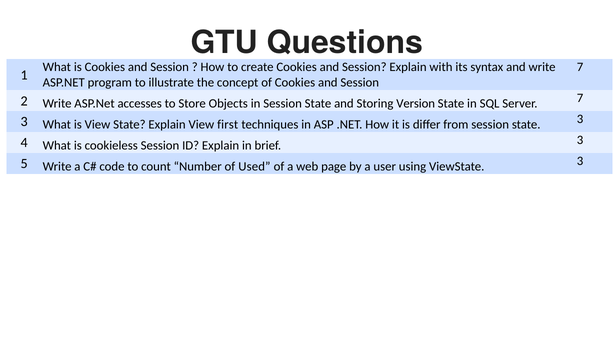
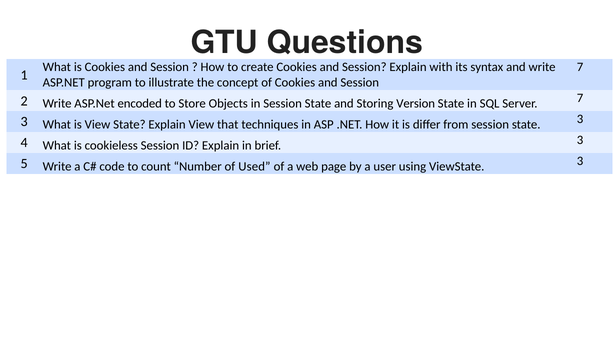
accesses: accesses -> encoded (140, 104)
first: first -> that (228, 125)
